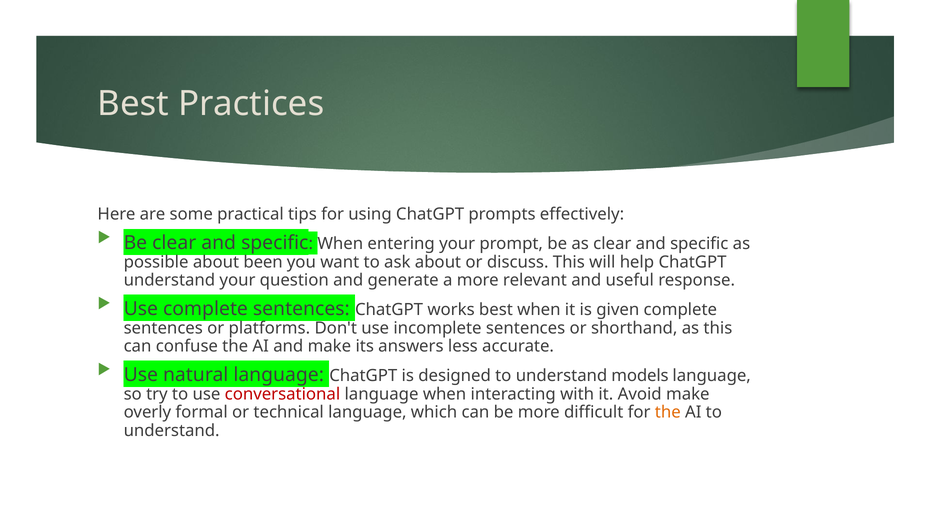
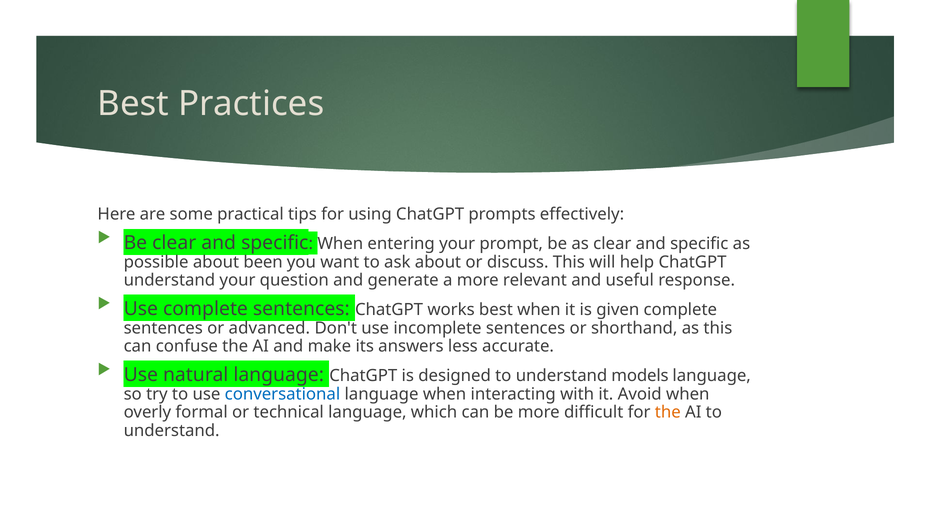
platforms: platforms -> advanced (269, 329)
conversational colour: red -> blue (282, 395)
Avoid make: make -> when (688, 395)
